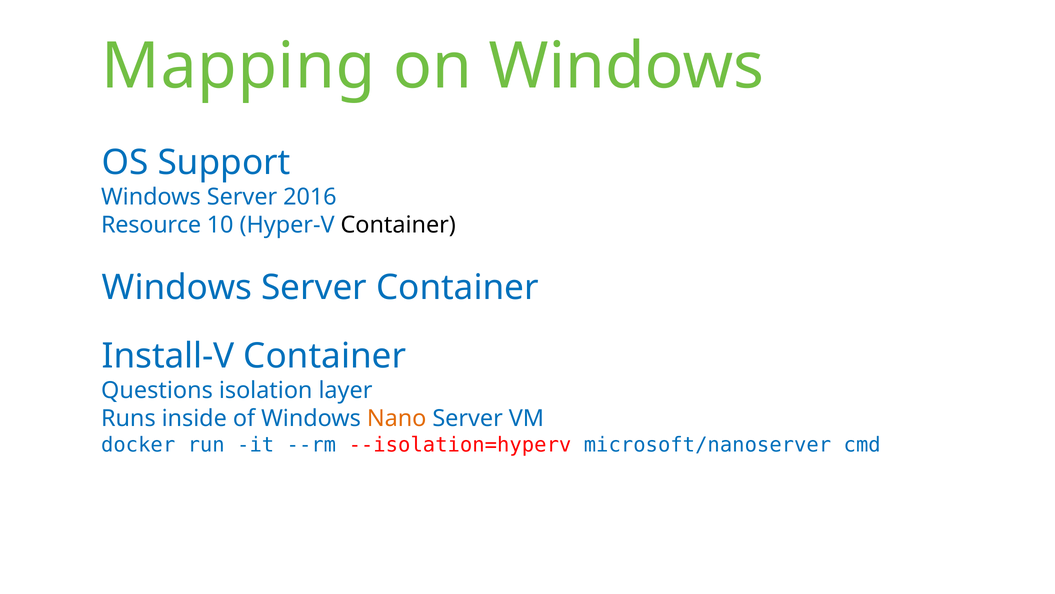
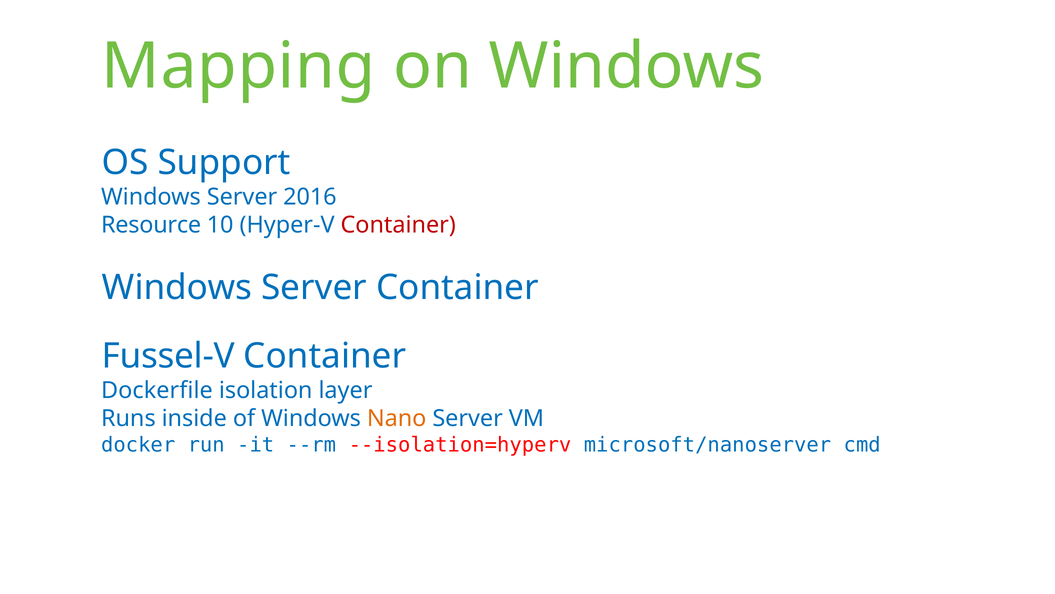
Container colour: black -> red (398, 225)
Install-V: Install-V -> Fussel-V (168, 356)
Questions: Questions -> Dockerfile (157, 390)
